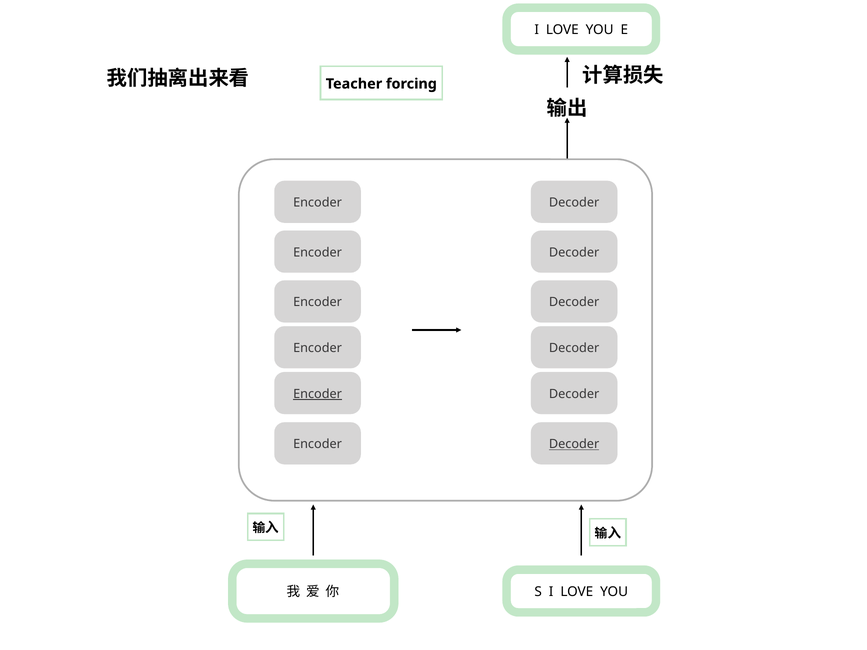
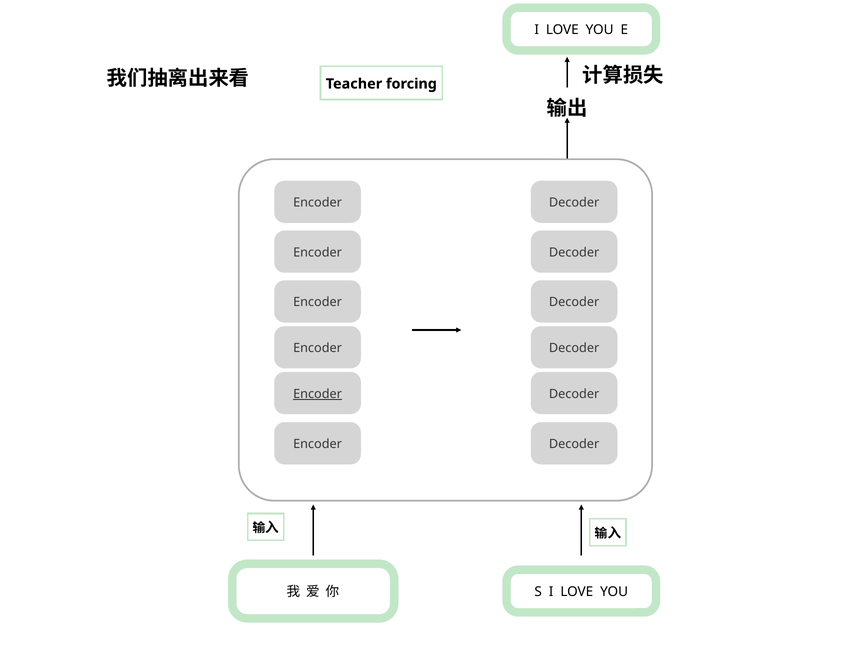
Decoder underline: present -> none (574, 444)
